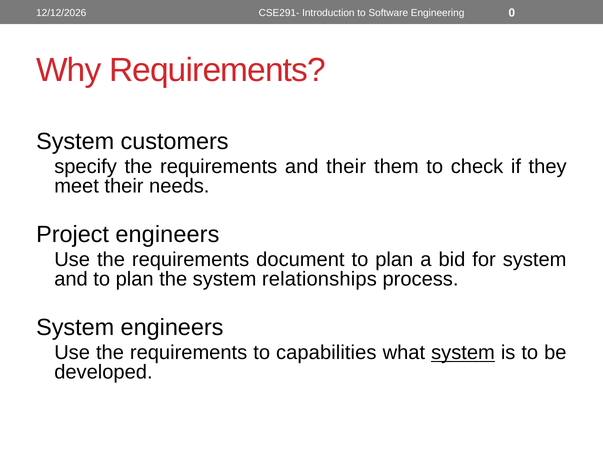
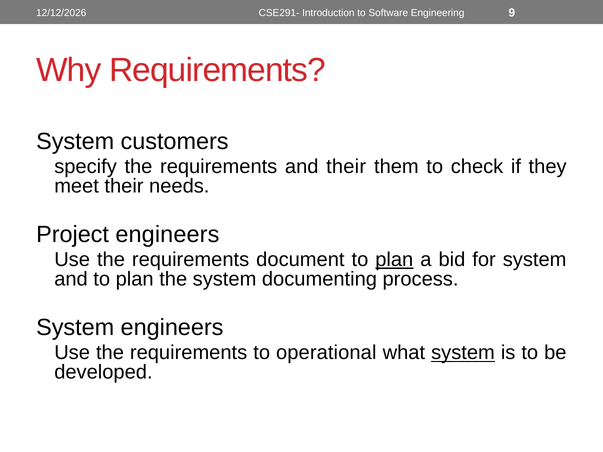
0: 0 -> 9 (512, 13)
plan underline: none -> present (394, 260)
relationships: relationships -> documenting (319, 279)
capabilities: capabilities -> operational (326, 353)
